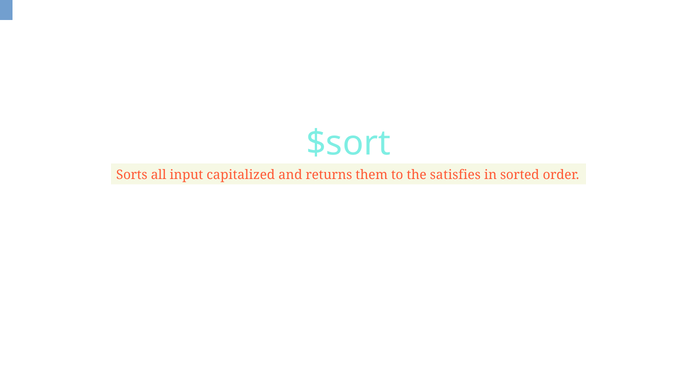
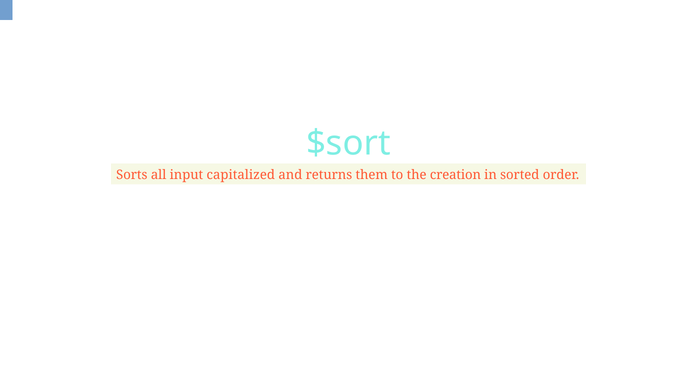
satisfies: satisfies -> creation (455, 175)
